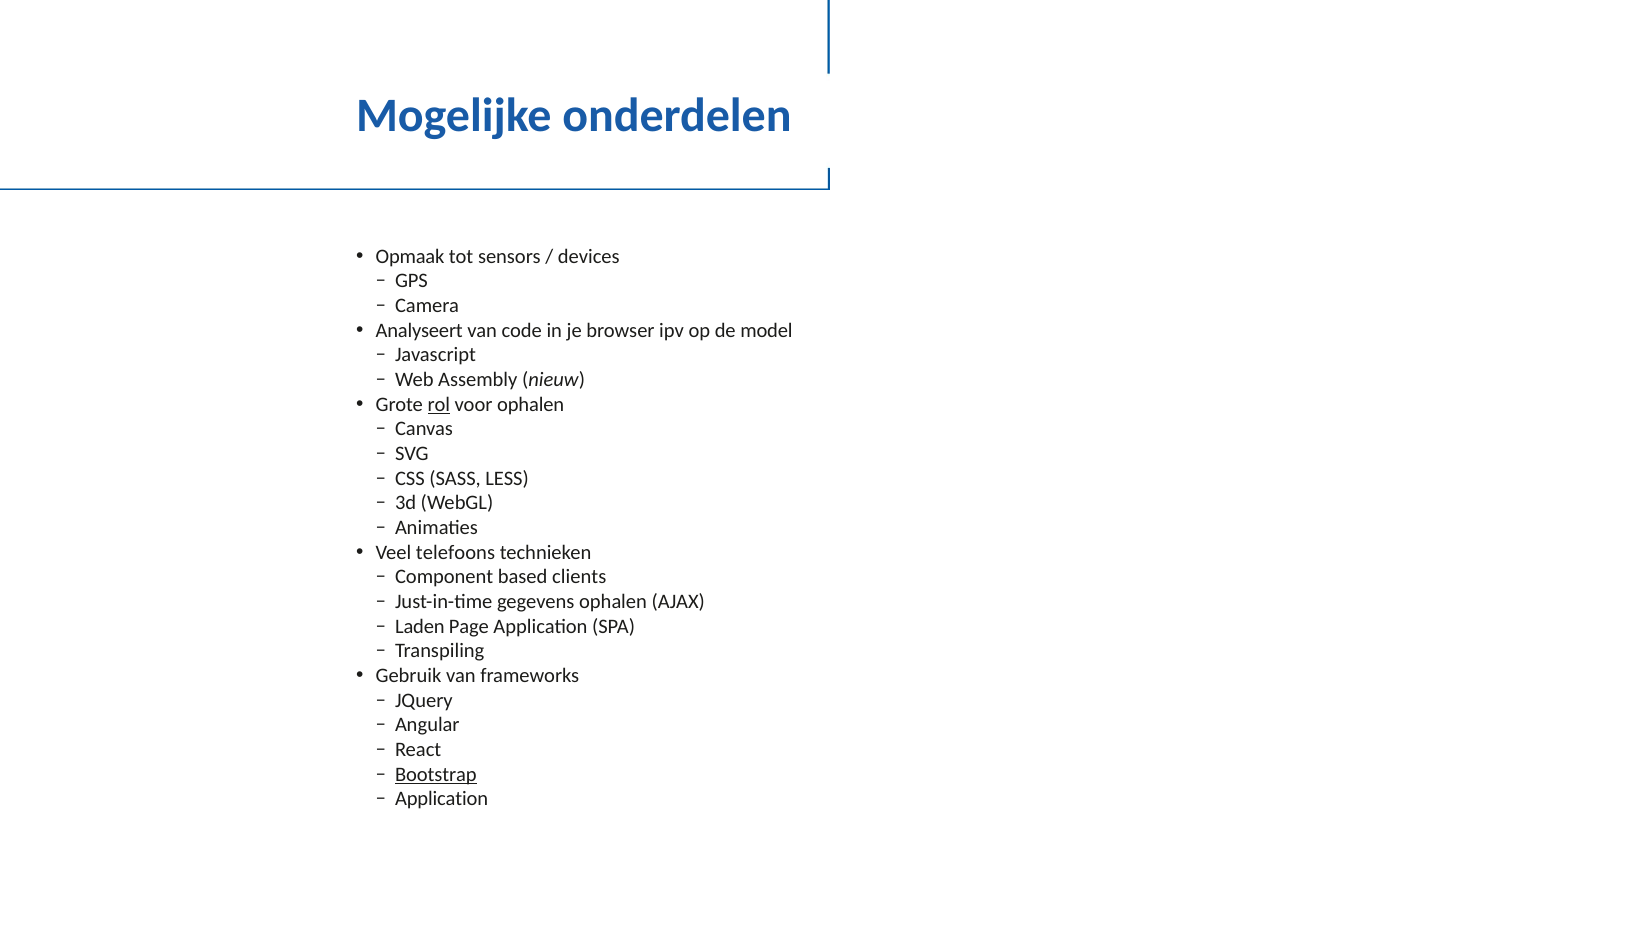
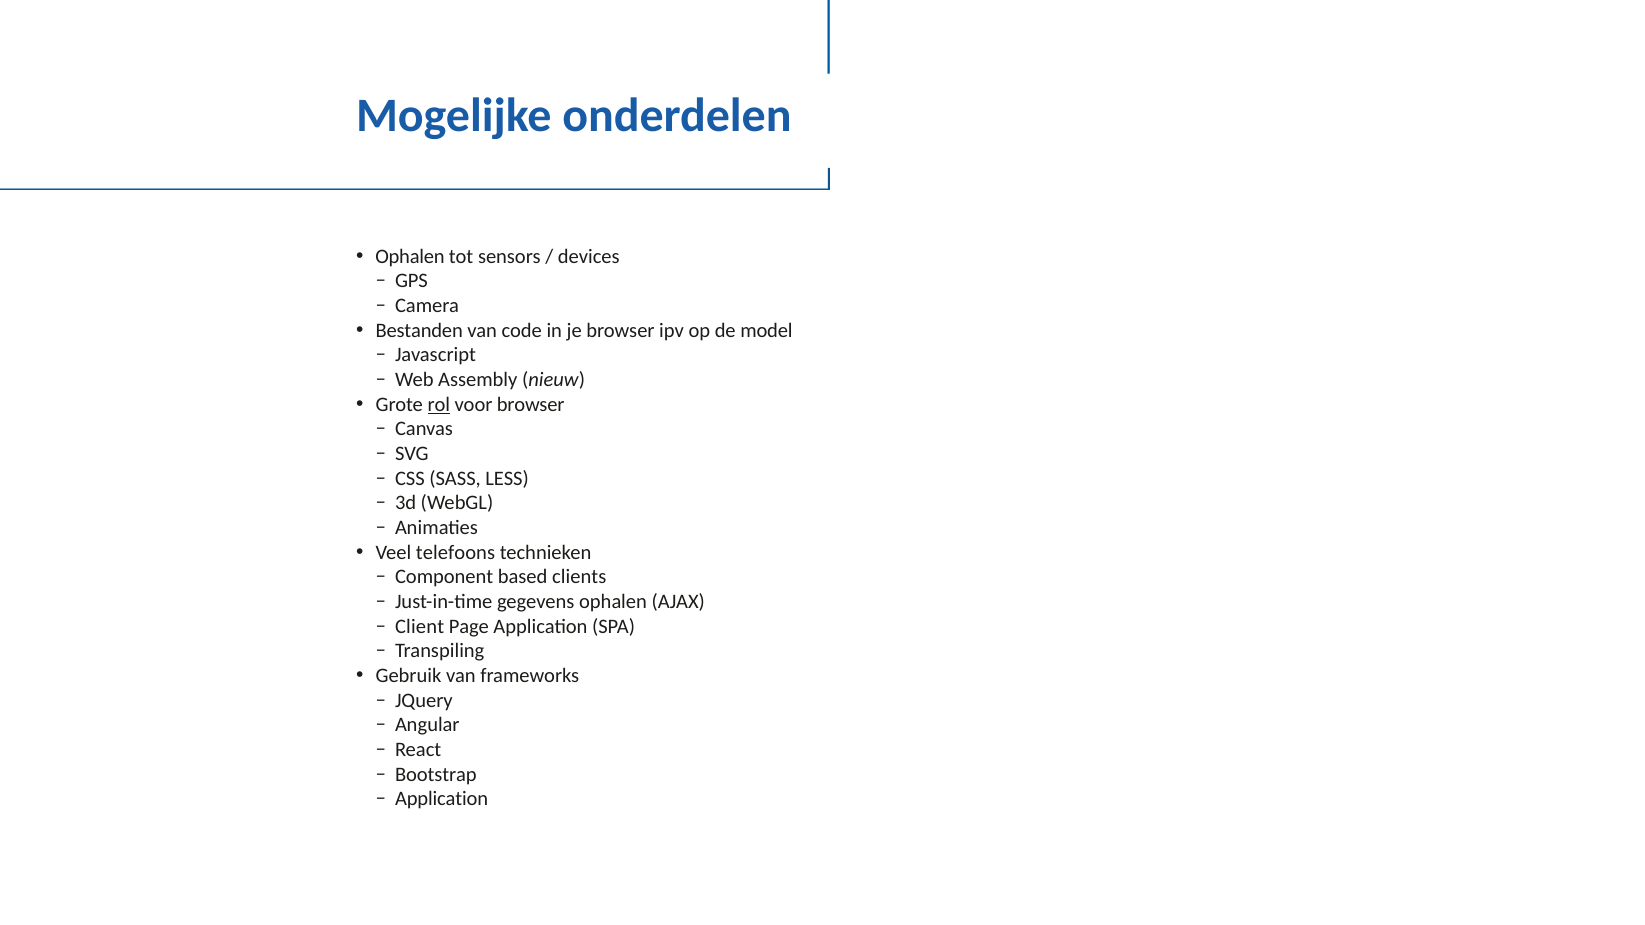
Opmaak: Opmaak -> Ophalen (410, 257)
Analyseert: Analyseert -> Bestanden (419, 331)
voor ophalen: ophalen -> browser (531, 405)
Laden: Laden -> Client (420, 627)
Bootstrap underline: present -> none (436, 775)
